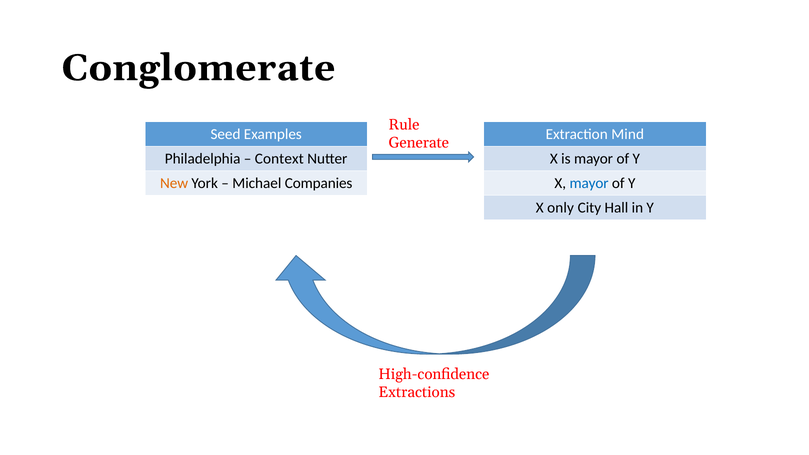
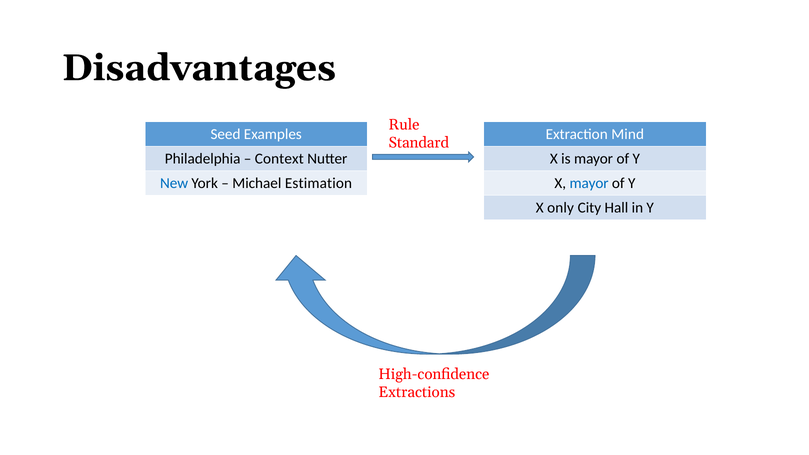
Conglomerate: Conglomerate -> Disadvantages (199, 68)
Generate: Generate -> Standard (419, 143)
New colour: orange -> blue (174, 183)
Companies: Companies -> Estimation (318, 183)
